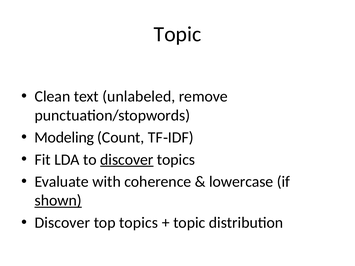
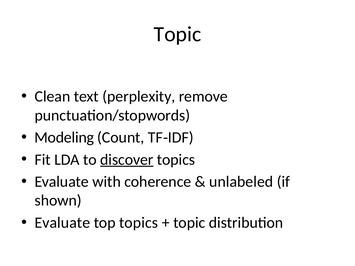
unlabeled: unlabeled -> perplexity (139, 97)
lowercase: lowercase -> unlabeled (241, 182)
shown underline: present -> none (58, 201)
Discover: Discover -> Evaluate (62, 223)
